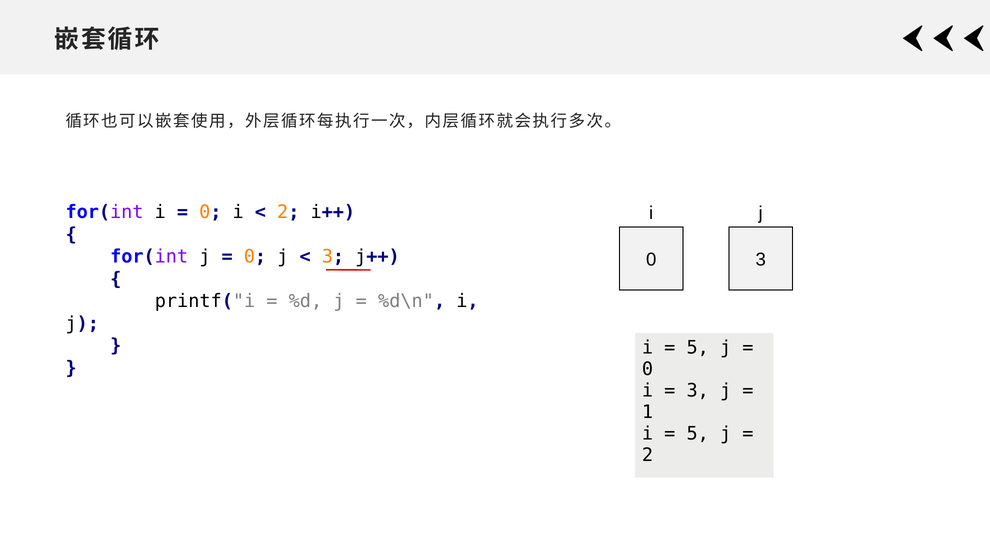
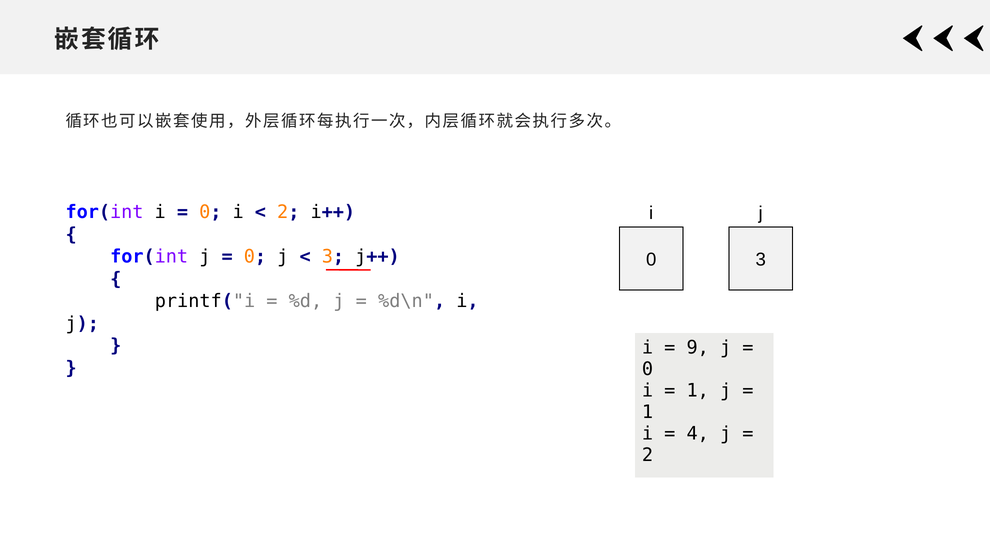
5: 5 -> 9 (698, 347)
3: 3 -> 1 (698, 390)
5: 5 -> 4 (698, 434)
